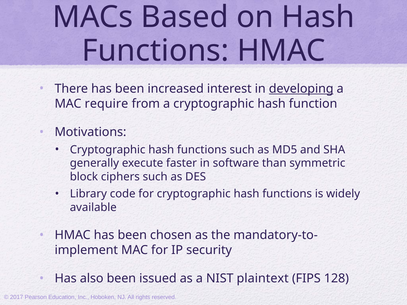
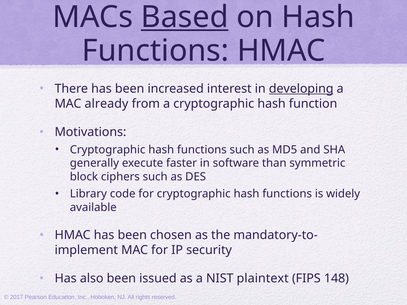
Based underline: none -> present (185, 17)
require: require -> already (106, 104)
128: 128 -> 148 (336, 279)
